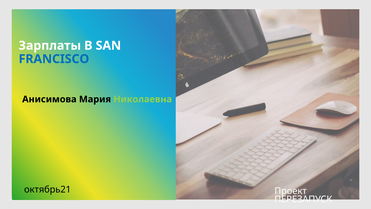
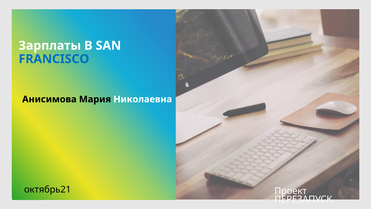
Николаевна colour: light green -> white (143, 99)
